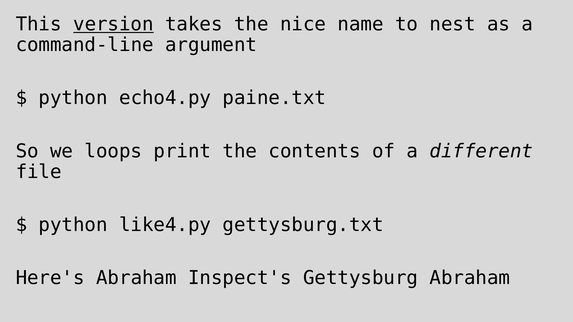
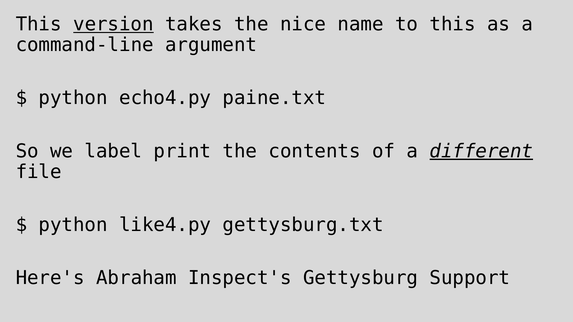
to nest: nest -> this (453, 24)
loops: loops -> label (113, 151)
different underline: none -> present (481, 151)
Gettysburg Abraham: Abraham -> Support (470, 278)
